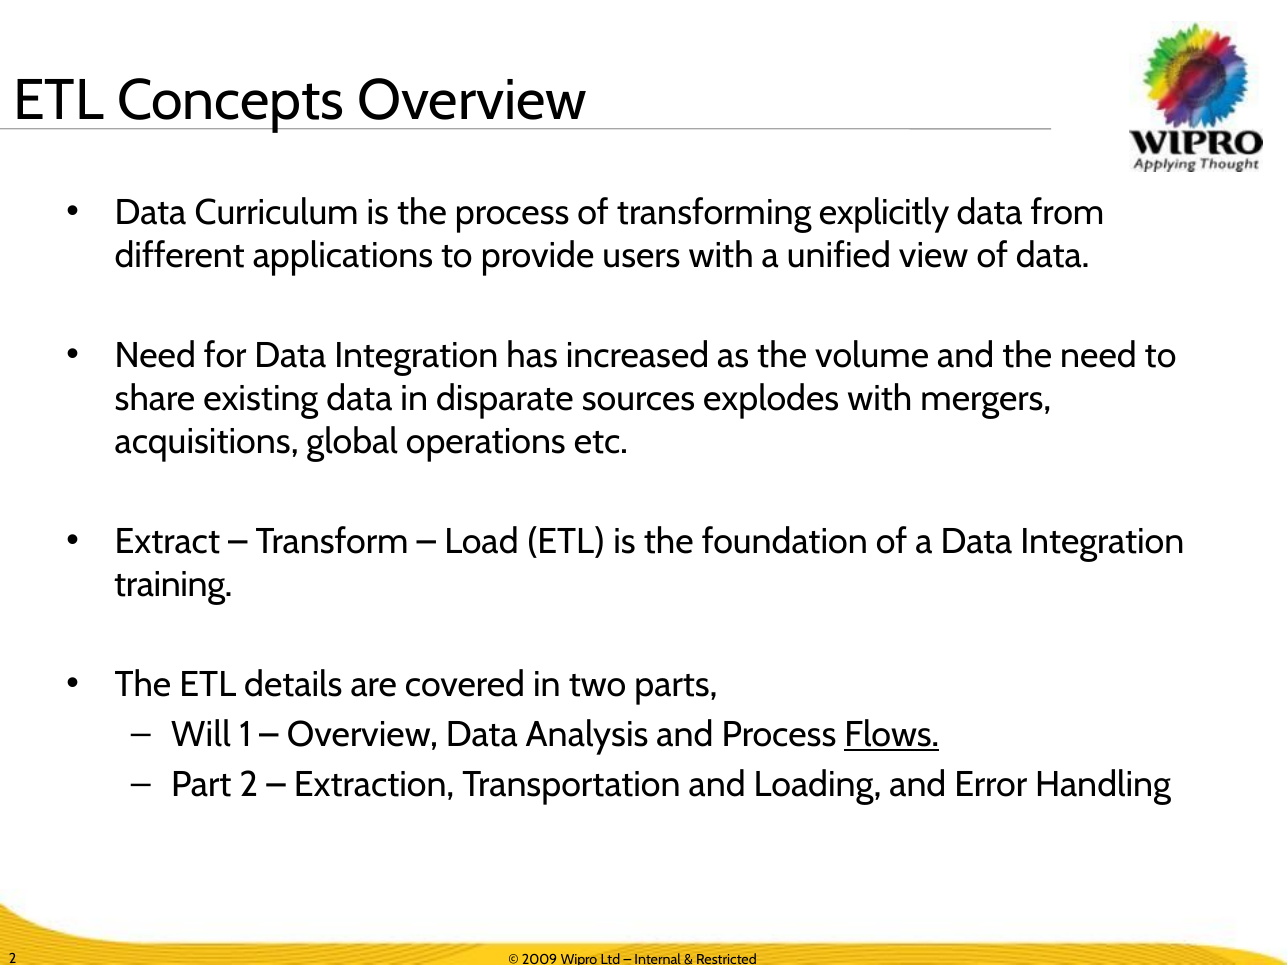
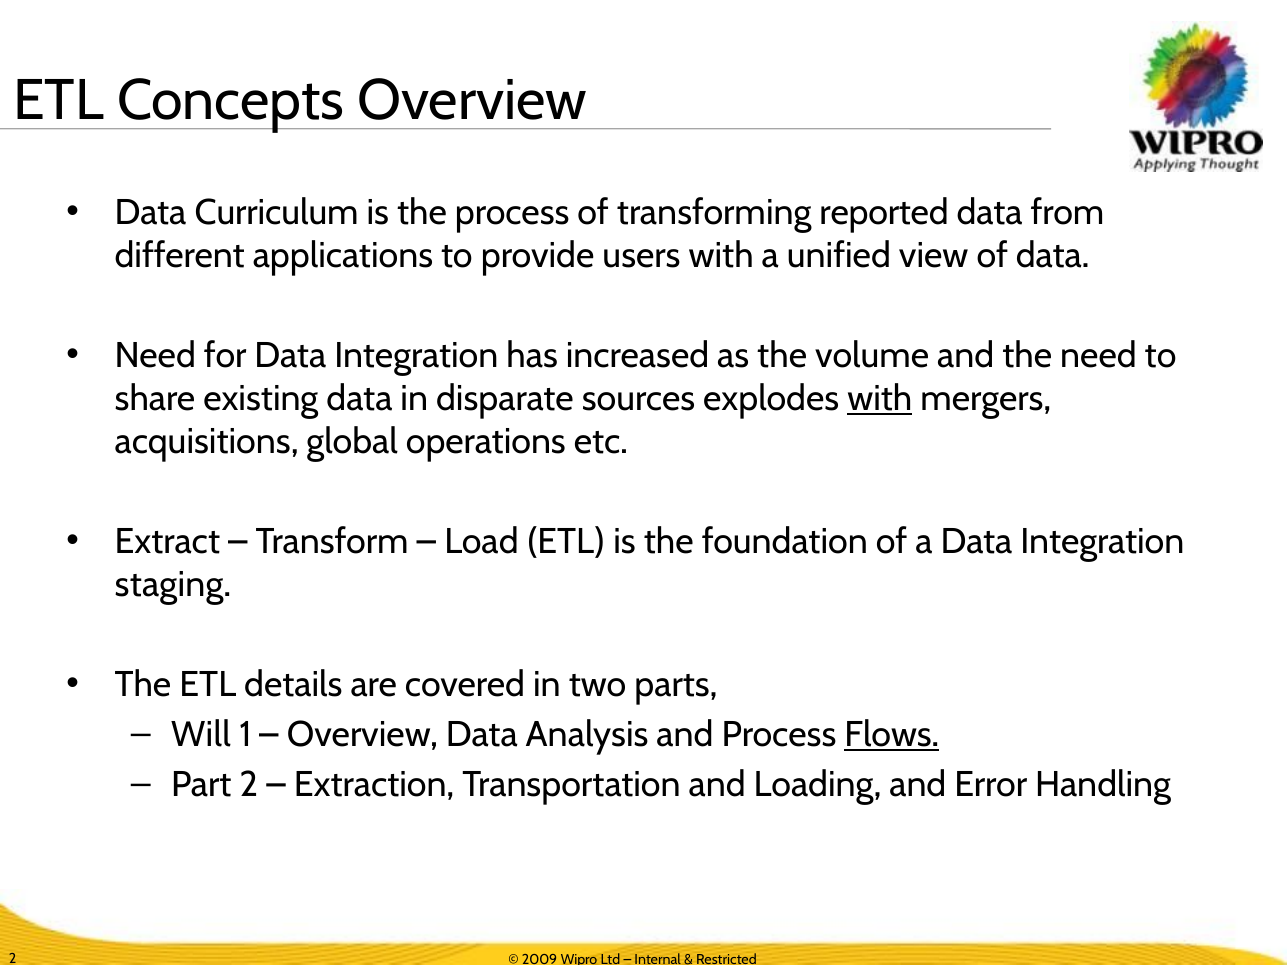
explicitly: explicitly -> reported (884, 213)
with underline: none -> present (880, 399)
training: training -> staging (173, 585)
